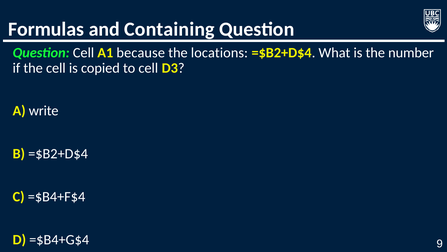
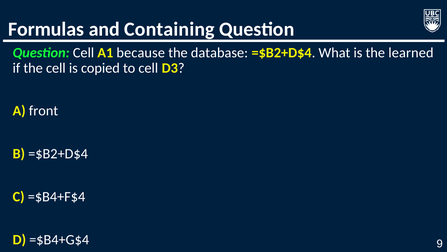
locations: locations -> database (219, 53)
number: number -> learned (411, 53)
write: write -> front (44, 111)
